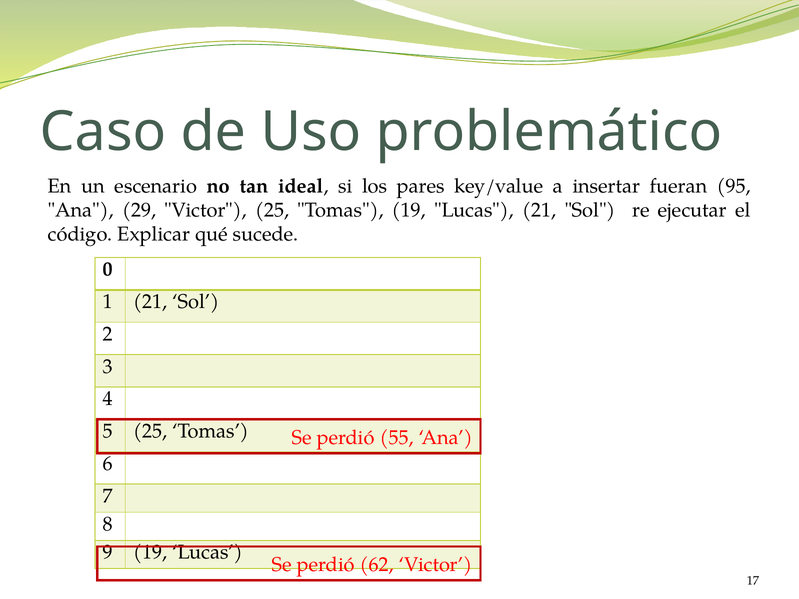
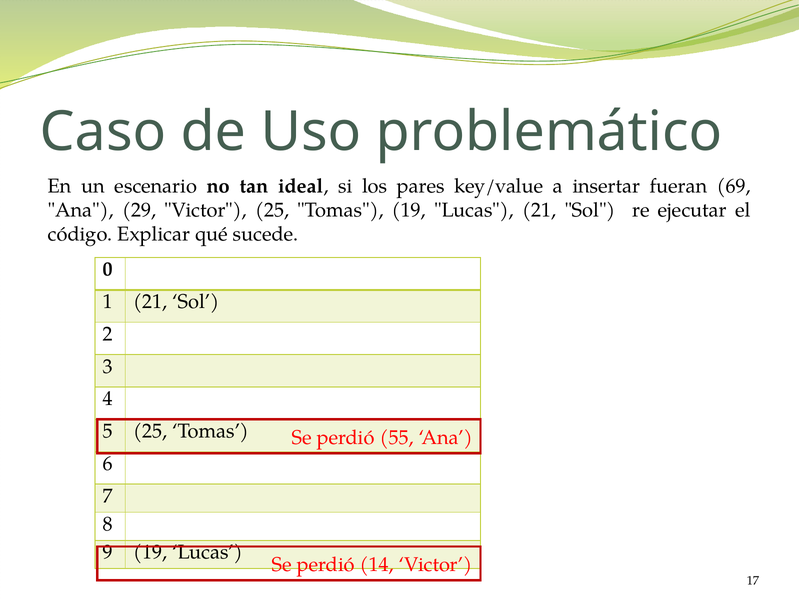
95: 95 -> 69 (734, 186)
62: 62 -> 14 (377, 565)
